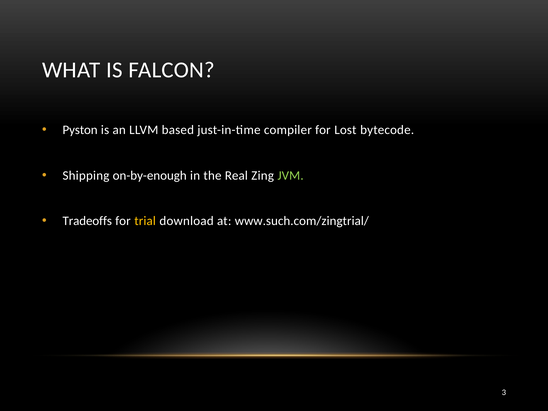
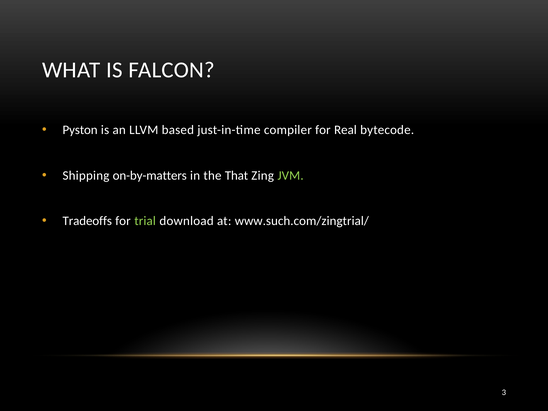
Lost: Lost -> Real (345, 130)
on-by-enough: on-by-enough -> on-by-matters (150, 175)
Real: Real -> That (236, 175)
trial colour: yellow -> light green (145, 221)
